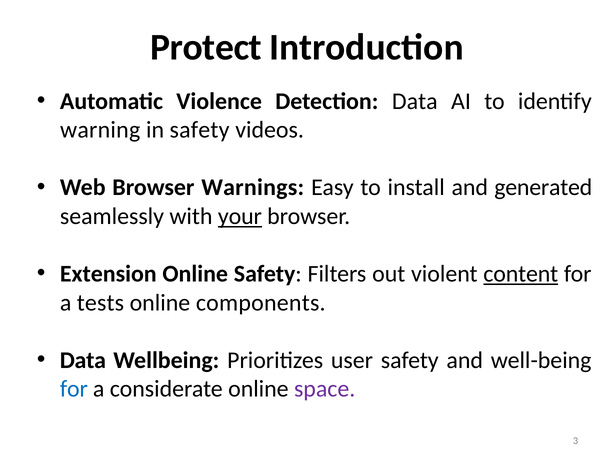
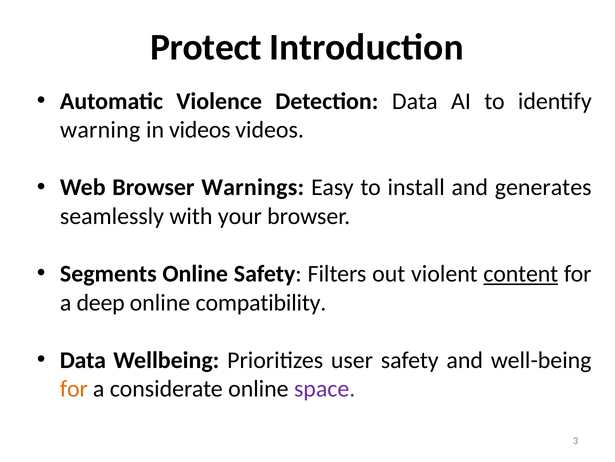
in safety: safety -> videos (200, 130)
generated: generated -> generates (543, 187)
your underline: present -> none (240, 216)
Extension: Extension -> Segments (108, 273)
tests: tests -> deep (101, 302)
components: components -> compatibility (261, 302)
for colour: blue -> orange (74, 388)
